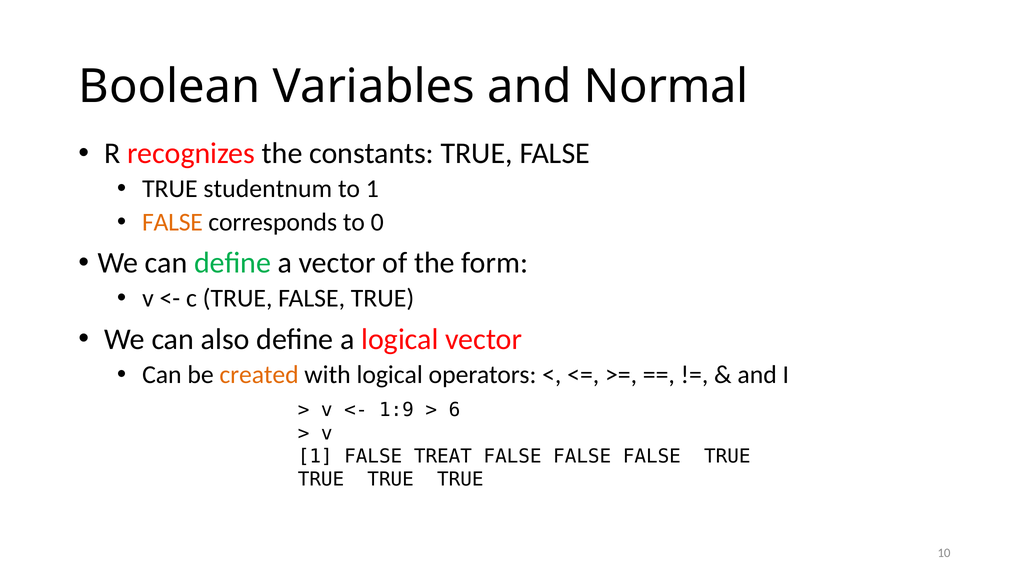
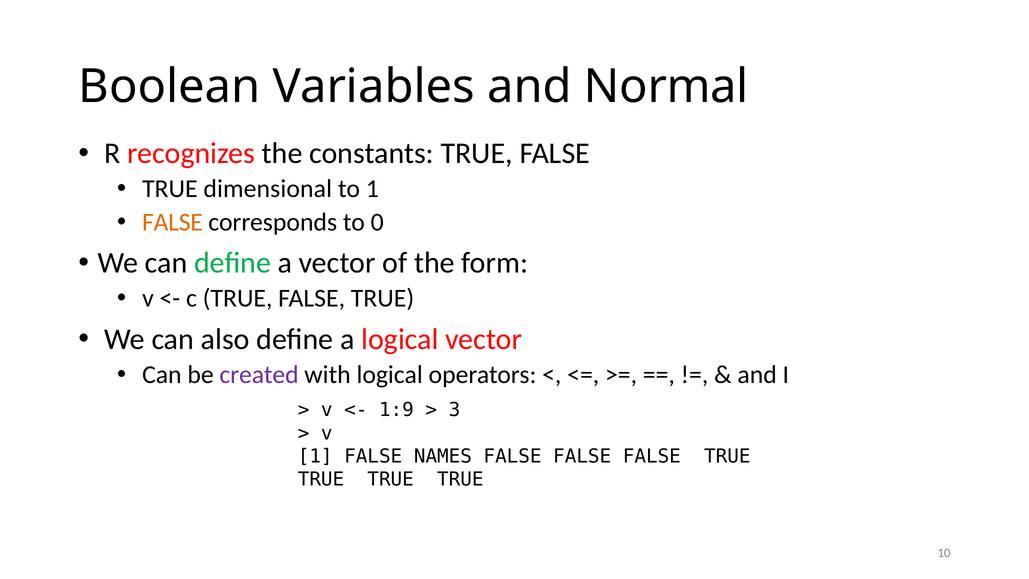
studentnum: studentnum -> dimensional (268, 189)
created colour: orange -> purple (259, 374)
6: 6 -> 3 (454, 410)
TREAT: TREAT -> NAMES (443, 456)
